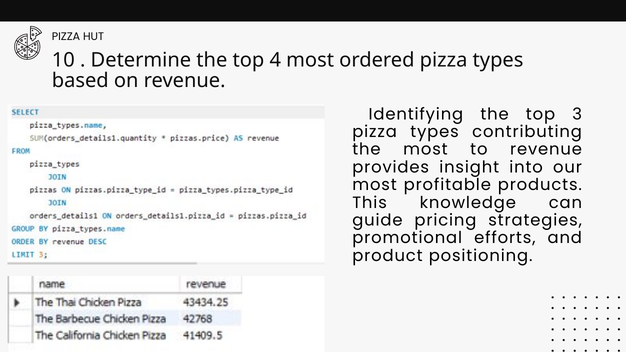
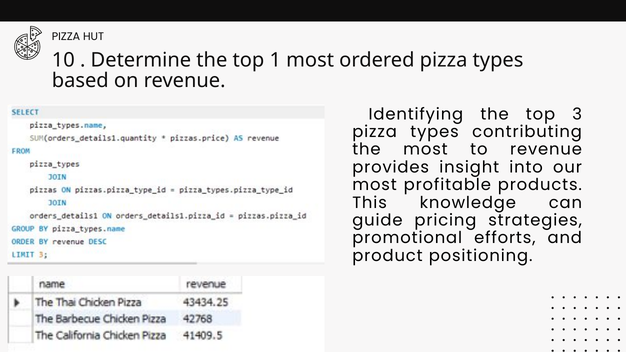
4: 4 -> 1 (275, 60)
